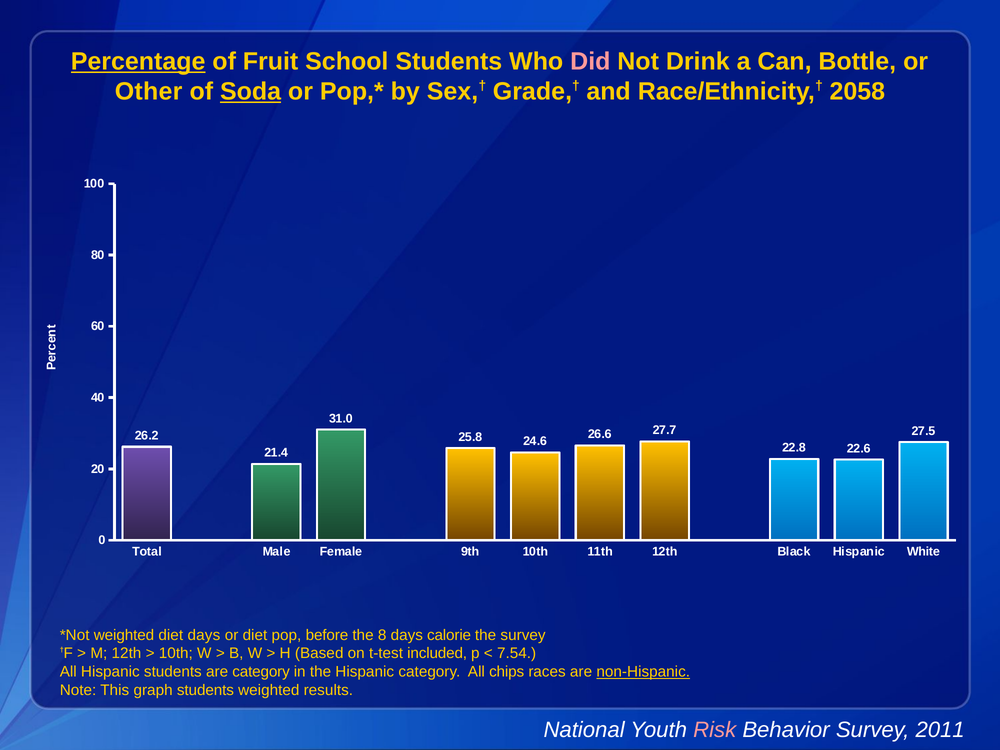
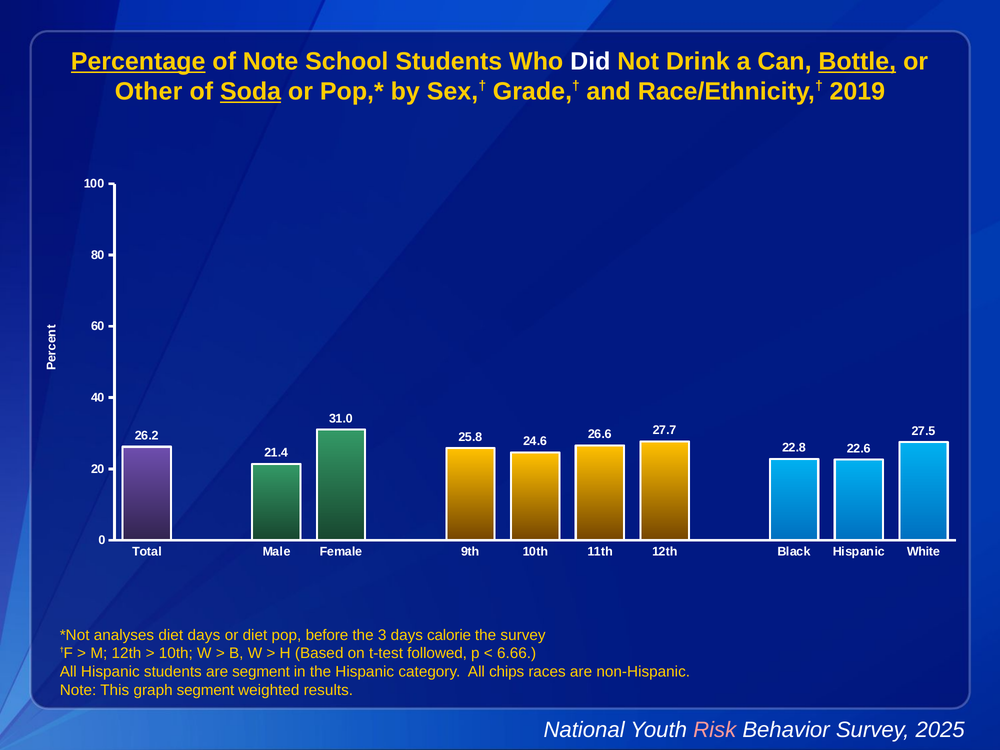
of Fruit: Fruit -> Note (271, 62)
Did colour: pink -> white (590, 62)
Bottle underline: none -> present (857, 62)
2058: 2058 -> 2019 (857, 92)
weighted: weighted -> analyses (124, 635)
8: 8 -> 3 (382, 635)
included: included -> followed (437, 653)
7.54: 7.54 -> 6.66 (517, 653)
are category: category -> segment (261, 672)
non-Hispanic underline: present -> none (643, 672)
graph students: students -> segment (205, 690)
2011: 2011 -> 2025 (940, 730)
